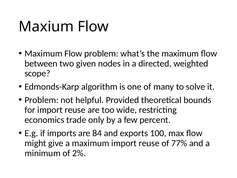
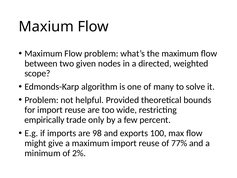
economics: economics -> empirically (44, 120)
84: 84 -> 98 (97, 133)
